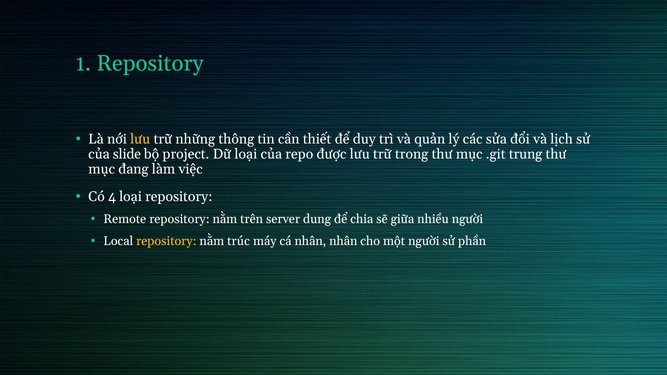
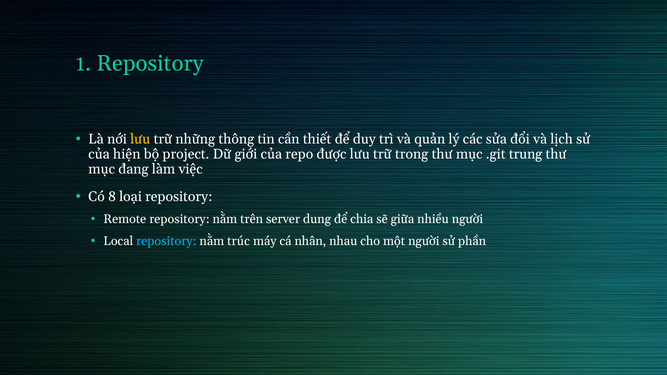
slide: slide -> hiện (127, 154)
Dữ loại: loại -> giới (246, 154)
4: 4 -> 8 (112, 197)
repository colour: yellow -> light blue (166, 241)
nhân nhân: nhân -> nhau (343, 241)
